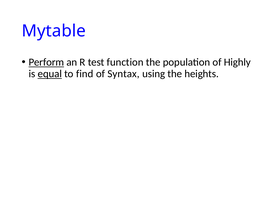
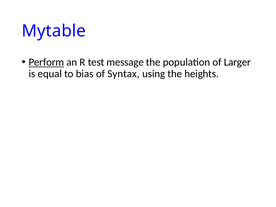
function: function -> message (125, 62)
Highly: Highly -> Larger (237, 62)
equal underline: present -> none (50, 74)
find: find -> bias (85, 74)
